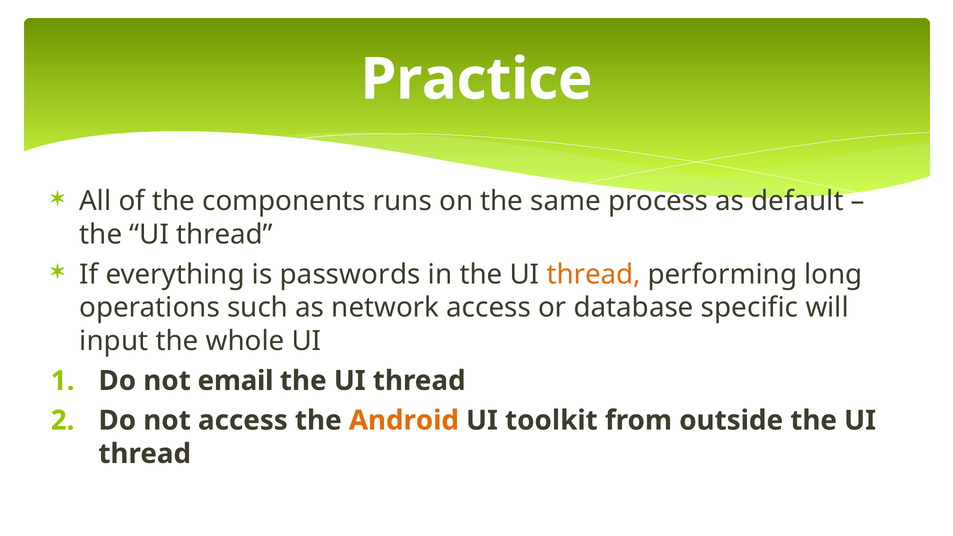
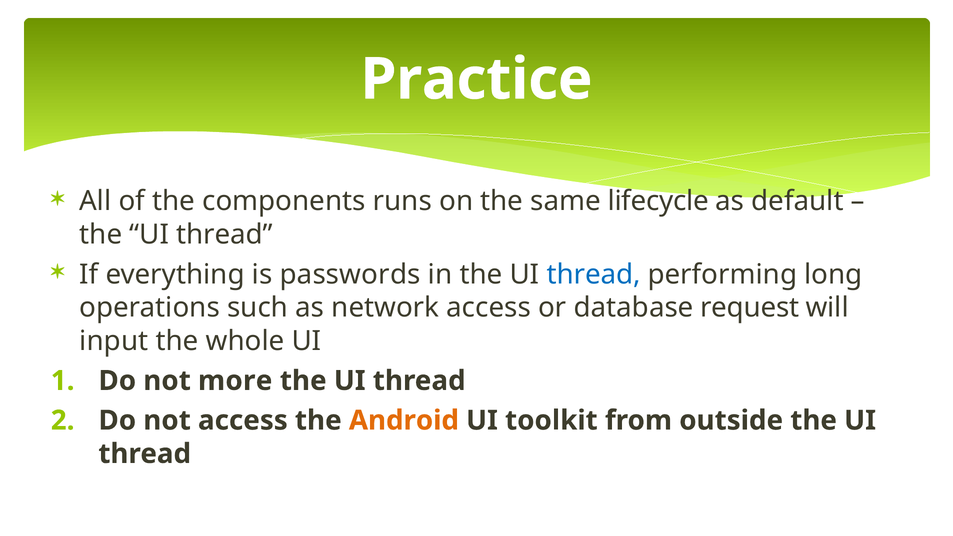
process: process -> lifecycle (658, 201)
thread colour: orange -> blue (594, 274)
specific: specific -> request (750, 308)
email: email -> more (235, 381)
